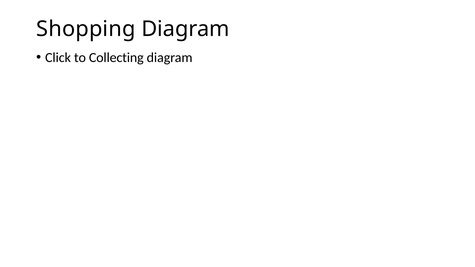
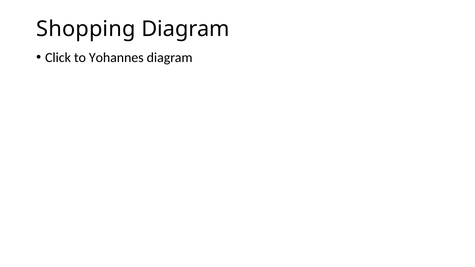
Collecting: Collecting -> Yohannes (116, 58)
